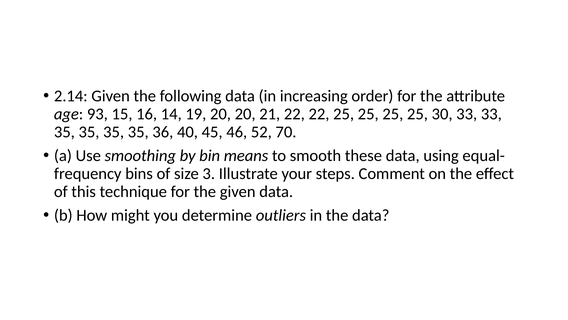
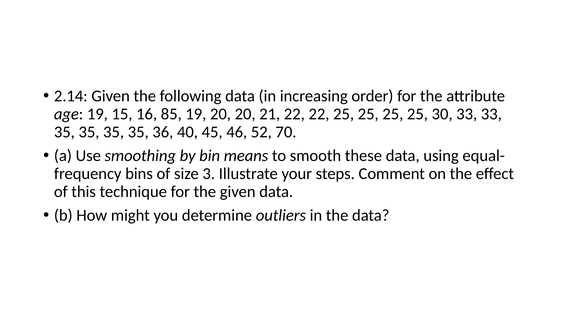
age 93: 93 -> 19 (97, 114)
14: 14 -> 85 (171, 114)
